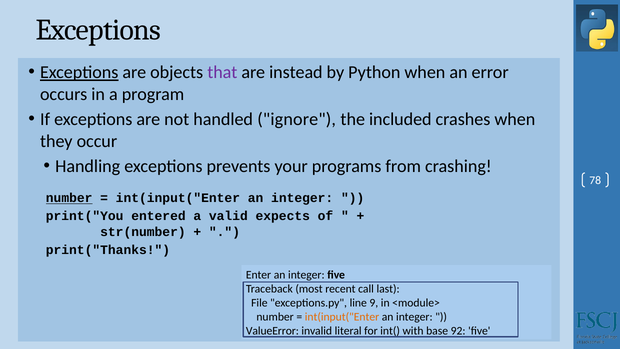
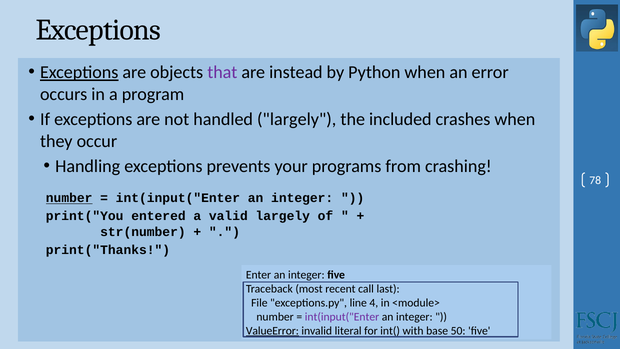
handled ignore: ignore -> largely (297, 119)
valid expects: expects -> largely (283, 216)
9: 9 -> 4 (374, 303)
int(input("Enter colour: orange -> purple (342, 317)
ValueError underline: none -> present (272, 331)
92: 92 -> 50 (458, 331)
